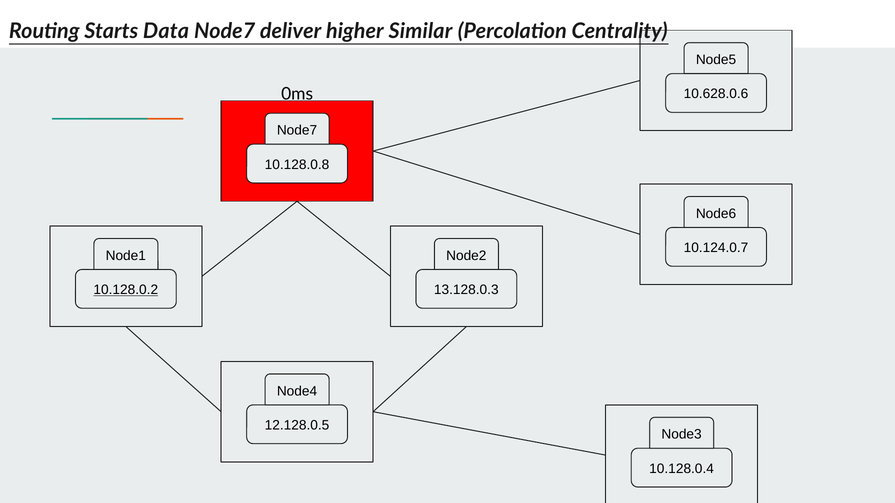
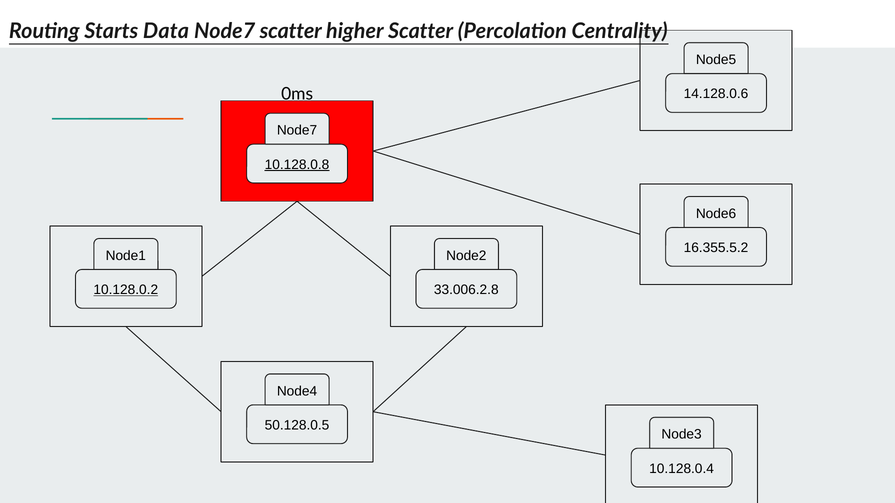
Node7 deliver: deliver -> scatter (291, 31)
higher Similar: Similar -> Scatter (421, 31)
10.628.0.6: 10.628.0.6 -> 14.128.0.6 (716, 94)
10.128.0.8 underline: none -> present (297, 165)
10.124.0.7: 10.124.0.7 -> 16.355.5.2 (716, 248)
13.128.0.3: 13.128.0.3 -> 33.006.2.8 (466, 290)
12.128.0.5: 12.128.0.5 -> 50.128.0.5 (297, 426)
